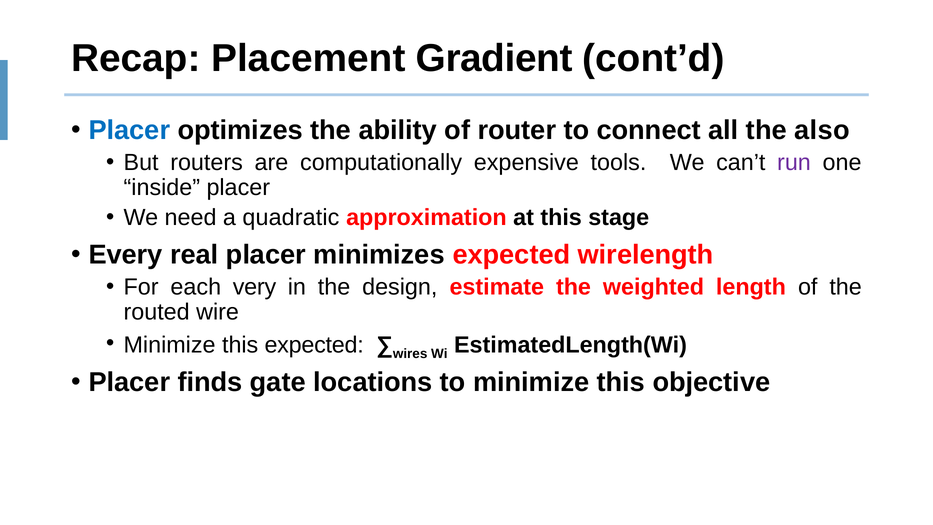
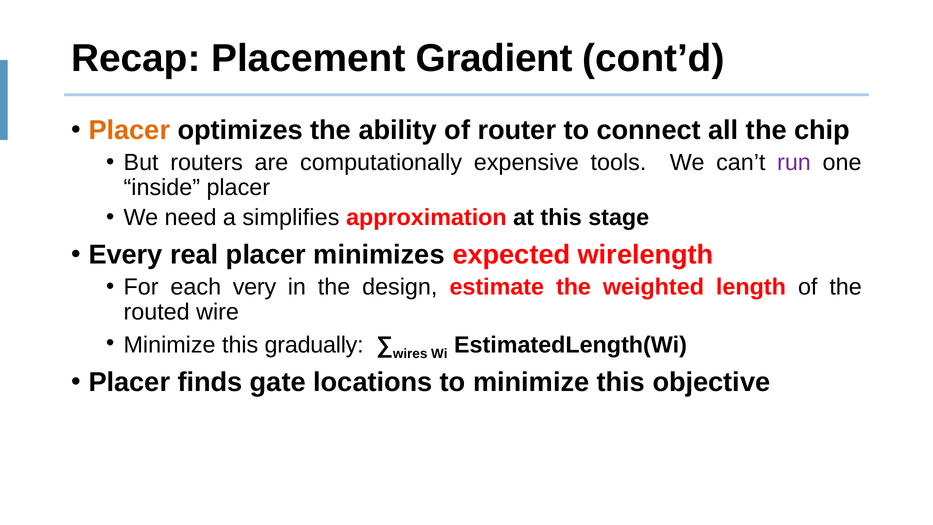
Placer colour: blue -> orange (129, 130)
also: also -> chip (822, 130)
quadratic: quadratic -> simplifies (291, 218)
this expected: expected -> gradually (314, 345)
